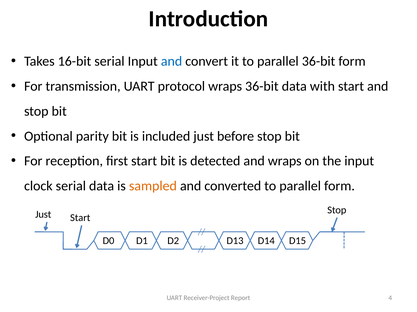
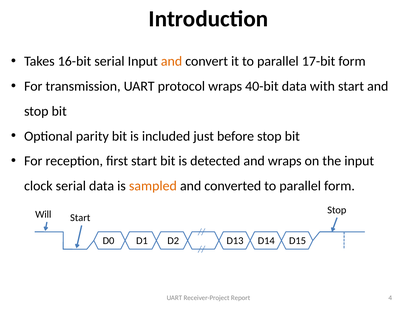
and colour: blue -> orange (172, 61)
parallel 36-bit: 36-bit -> 17-bit (319, 61)
wraps 36-bit: 36-bit -> 40-bit (262, 86)
Just: Just -> Will (43, 215)
